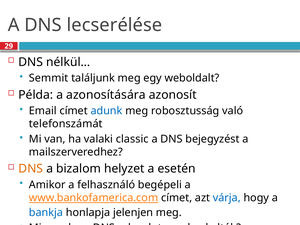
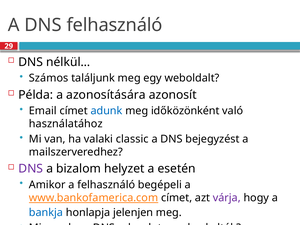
DNS lecserélése: lecserélése -> felhasználó (115, 25)
Semmit: Semmit -> Számos (49, 78)
robosztusság: robosztusság -> időközönként (185, 111)
telefonszámát: telefonszámát -> használatához (66, 124)
DNS colour: orange -> purple (31, 169)
várja colour: blue -> purple (227, 198)
